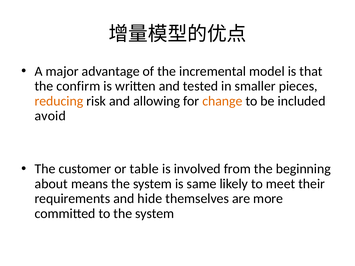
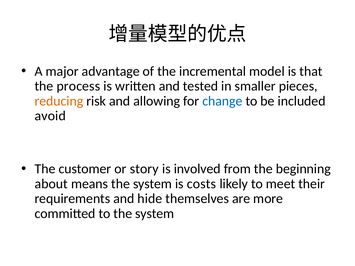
confirm: confirm -> process (78, 86)
change colour: orange -> blue (222, 101)
table: table -> story (144, 169)
same: same -> costs (201, 184)
